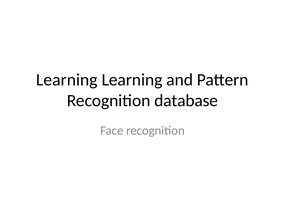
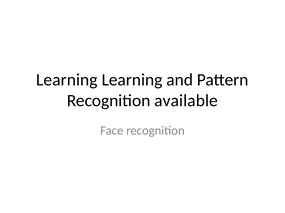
database: database -> available (186, 101)
